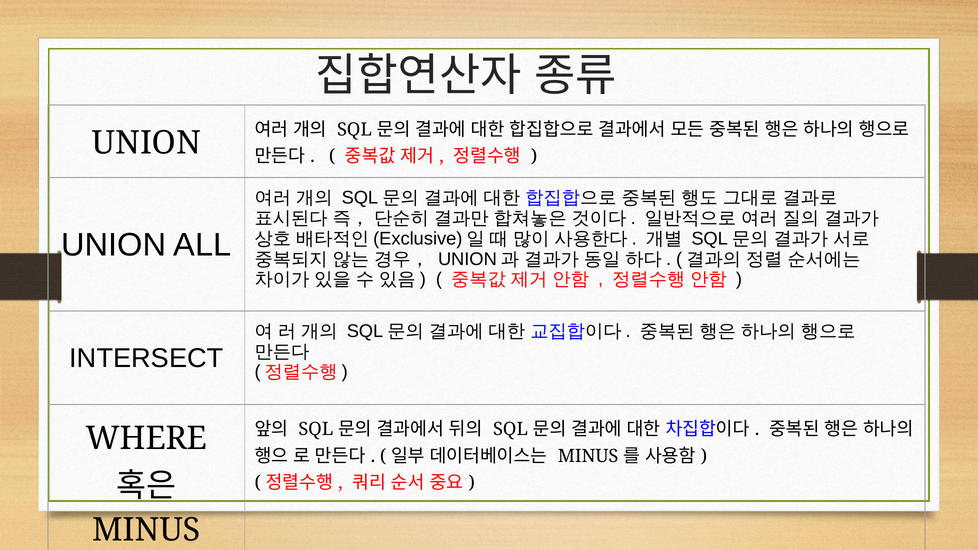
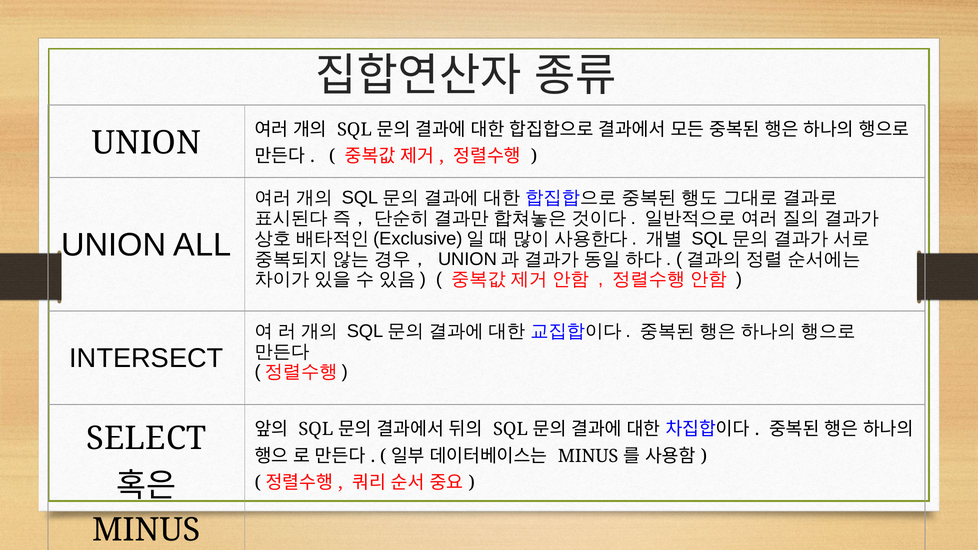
WHERE: WHERE -> SELECT (146, 439)
